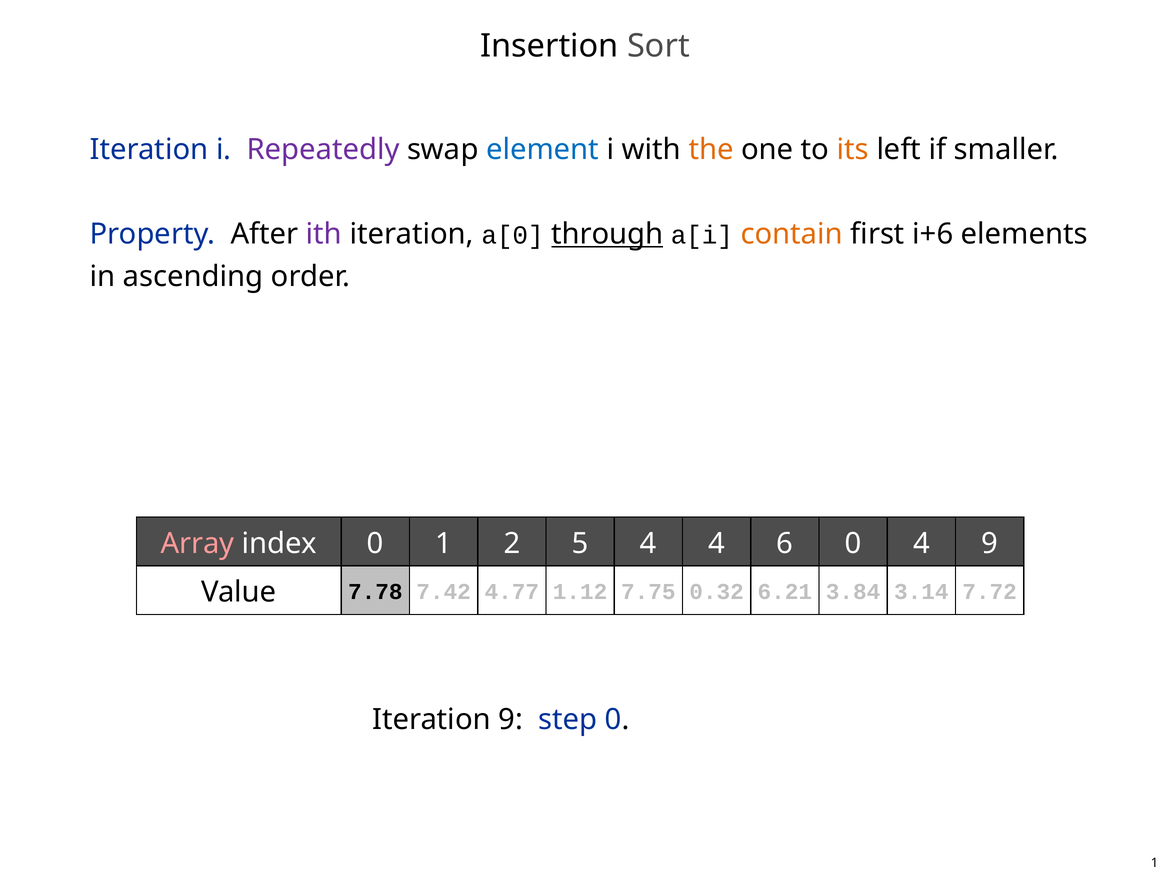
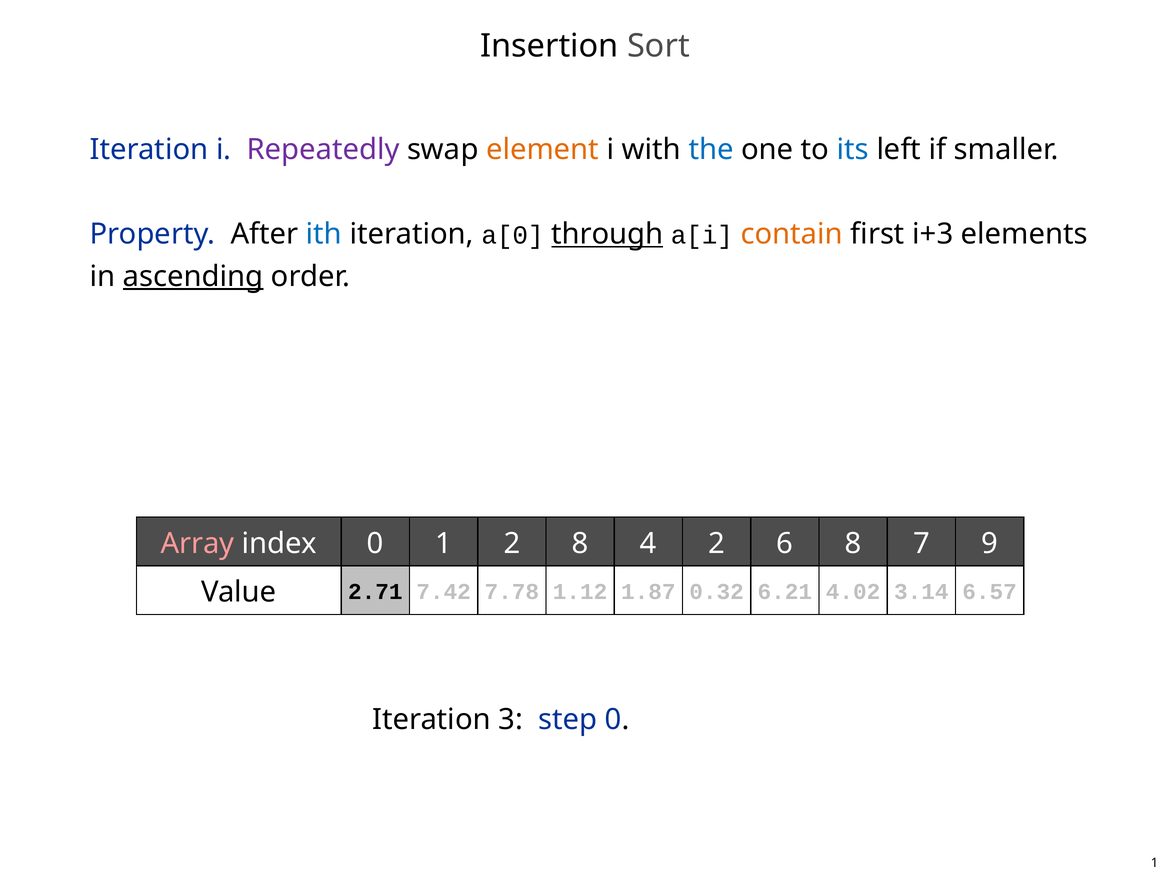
element colour: blue -> orange (543, 150)
the colour: orange -> blue (711, 150)
its colour: orange -> blue (853, 150)
ith colour: purple -> blue (324, 234)
i+6: i+6 -> i+3 (933, 234)
ascending underline: none -> present (193, 276)
2 5: 5 -> 8 (580, 543)
4 4: 4 -> 2 (717, 543)
6 0: 0 -> 8 (853, 543)
1 4: 4 -> 7 (921, 543)
7.78: 7.78 -> 2.71 (375, 591)
4.77: 4.77 -> 7.78 (512, 591)
7.75: 7.75 -> 1.87 (648, 591)
7.72: 7.72 -> 6.57 (990, 591)
3.84: 3.84 -> 4.02 (853, 591)
Iteration 9: 9 -> 3 (511, 719)
